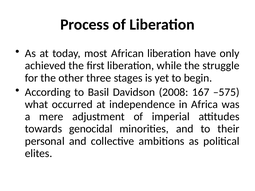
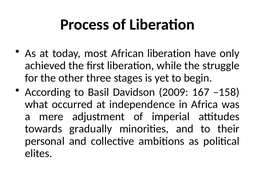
2008: 2008 -> 2009 (174, 92)
–575: –575 -> –158 (226, 92)
genocidal: genocidal -> gradually (91, 129)
